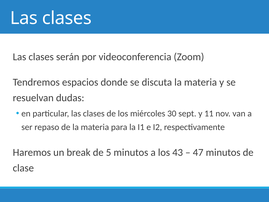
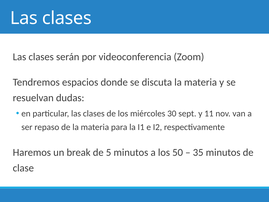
43: 43 -> 50 (178, 152)
47: 47 -> 35 (198, 152)
